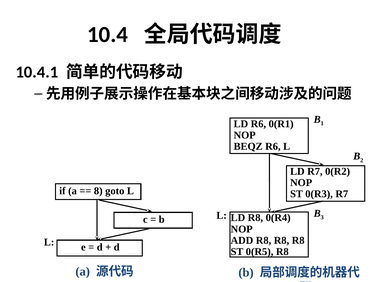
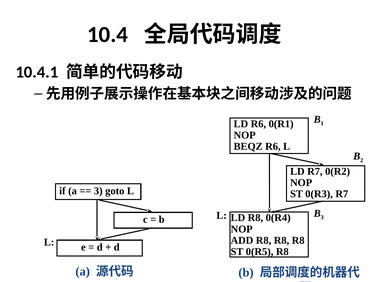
8: 8 -> 3 (98, 190)
